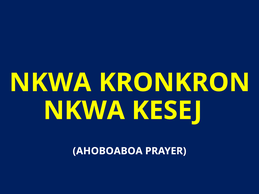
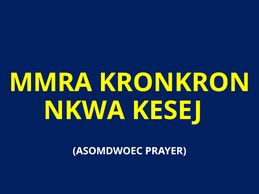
NKWA: NKWA -> MMRA (50, 83)
AHOBOABOA: AHOBOABOA -> ASOMDWOEC (108, 151)
